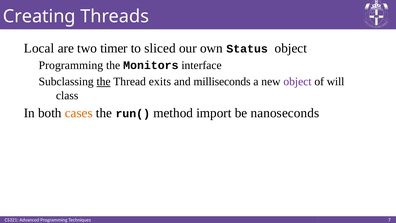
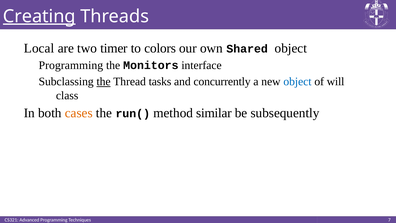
Creating underline: none -> present (39, 16)
sliced: sliced -> colors (160, 48)
Status: Status -> Shared (247, 49)
exits: exits -> tasks (160, 82)
milliseconds: milliseconds -> concurrently (222, 82)
object colour: purple -> blue (297, 82)
import: import -> similar (214, 113)
nanoseconds: nanoseconds -> subsequently (285, 113)
